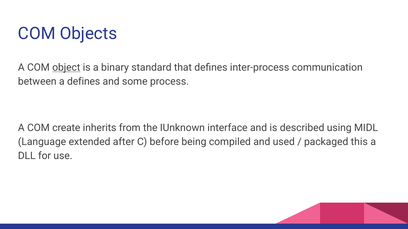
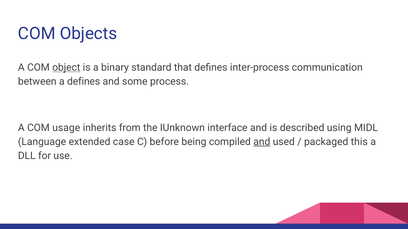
create: create -> usage (66, 128)
after: after -> case (124, 142)
and underline: none -> present (262, 142)
